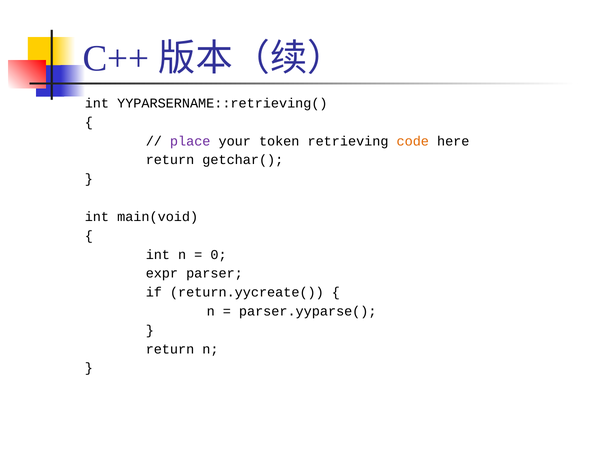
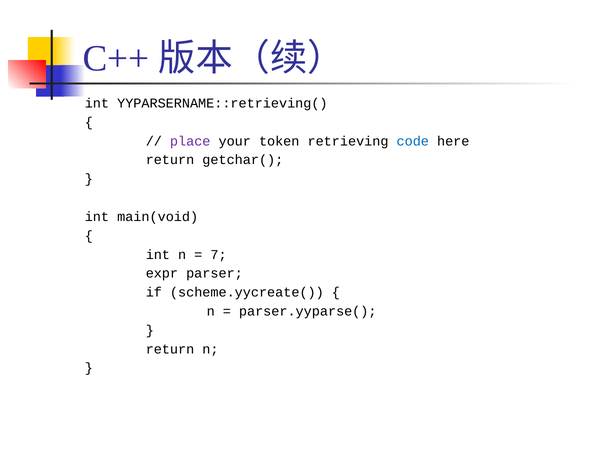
code colour: orange -> blue (413, 141)
0: 0 -> 7 (219, 255)
return.yycreate(: return.yycreate( -> scheme.yycreate( (247, 293)
